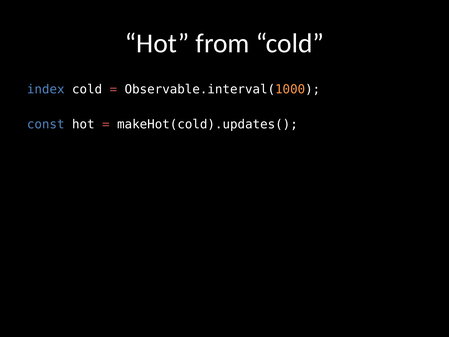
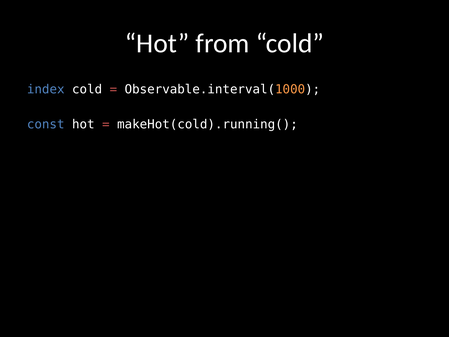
makeHot(cold).updates(: makeHot(cold).updates( -> makeHot(cold).running( (207, 124)
